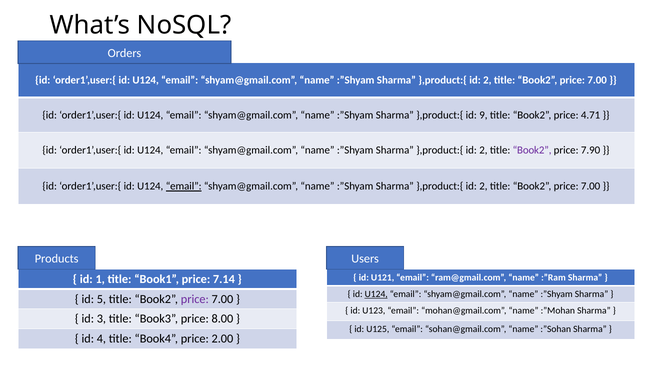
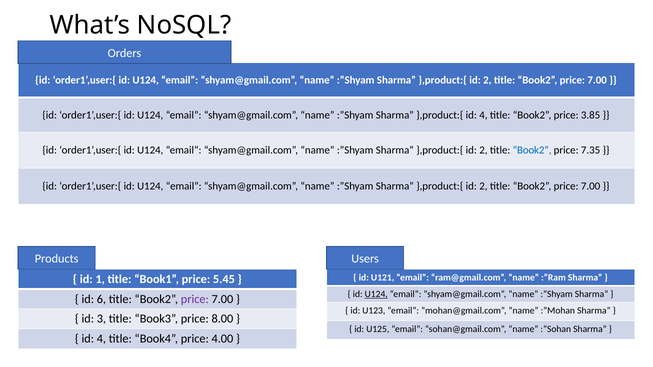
},product:{ id 9: 9 -> 4 (483, 115)
4.71: 4.71 -> 3.85 (591, 115)
Book2 colour: purple -> blue (532, 151)
7.90: 7.90 -> 7.35 (591, 151)
email underline: present -> none (184, 187)
7.14: 7.14 -> 5.45 (224, 279)
5: 5 -> 6 (101, 299)
2.00: 2.00 -> 4.00 (222, 339)
